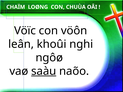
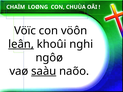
leân underline: none -> present (21, 44)
